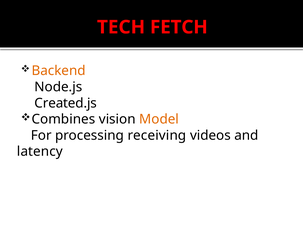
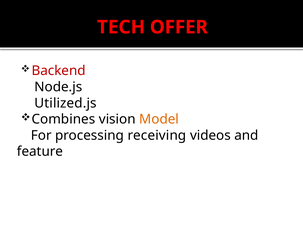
FETCH: FETCH -> OFFER (179, 27)
Backend colour: orange -> red (59, 71)
Created.js: Created.js -> Utilized.js (66, 103)
latency: latency -> feature (40, 152)
